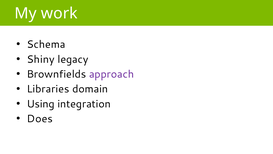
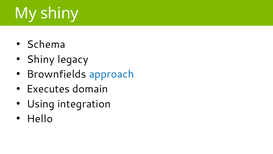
My work: work -> shiny (59, 13)
approach colour: purple -> blue (112, 74)
Libraries: Libraries -> Executes (48, 89)
Does: Does -> Hello (40, 119)
